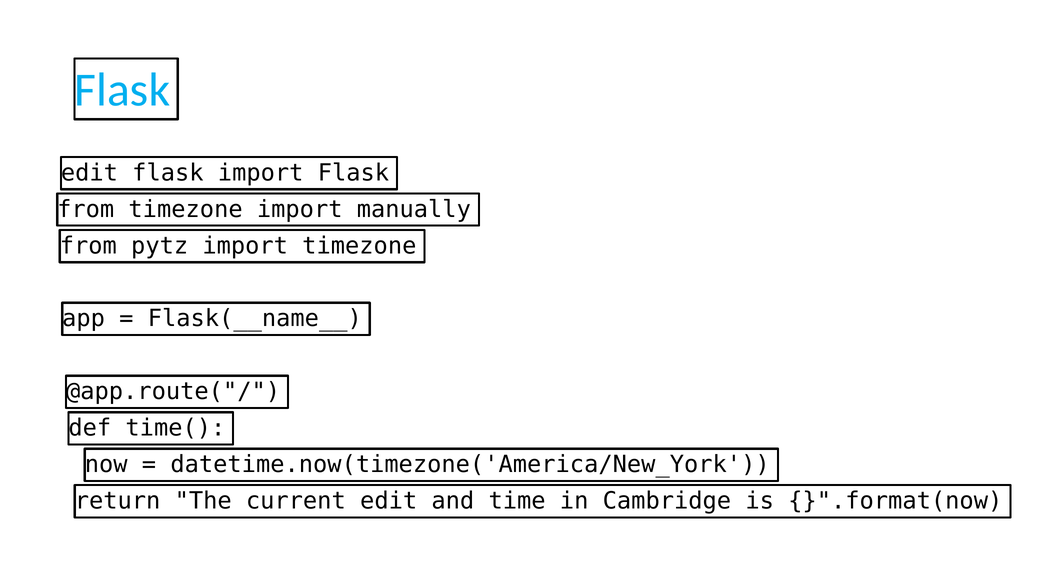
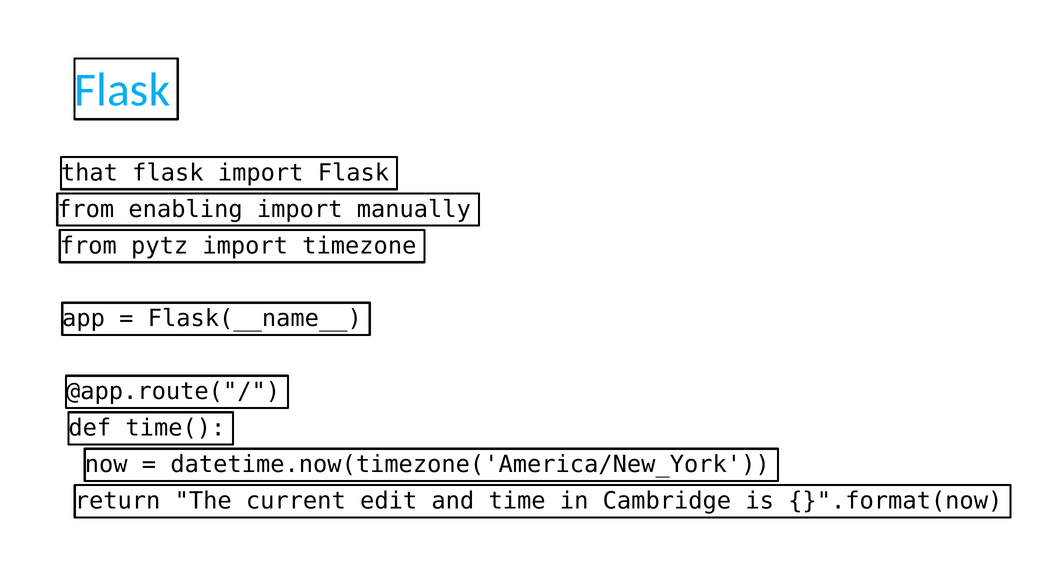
edit: edit -> that (89, 173)
from timezone: timezone -> enabling (186, 209)
